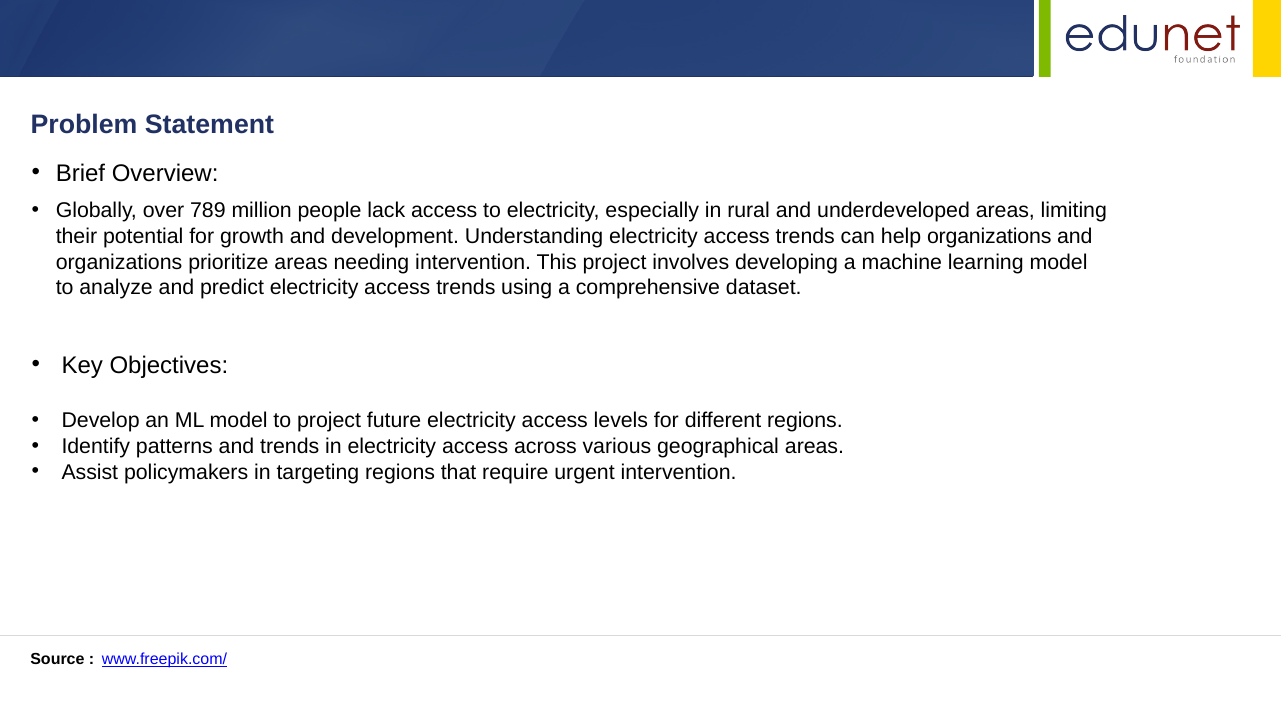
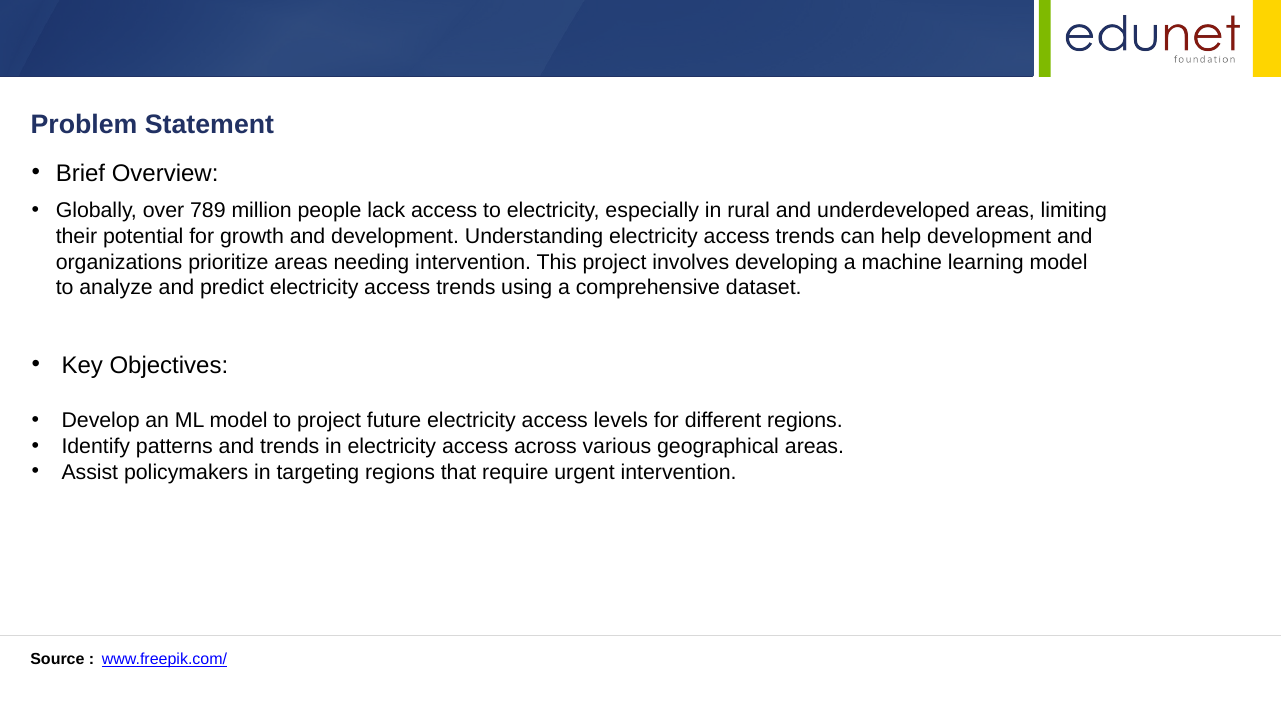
help organizations: organizations -> development (989, 237)
